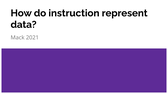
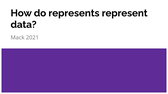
instruction: instruction -> represents (74, 13)
